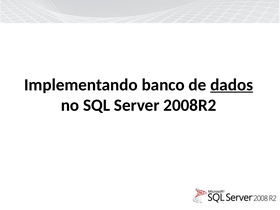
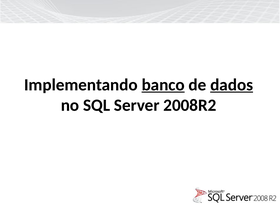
banco underline: none -> present (163, 85)
